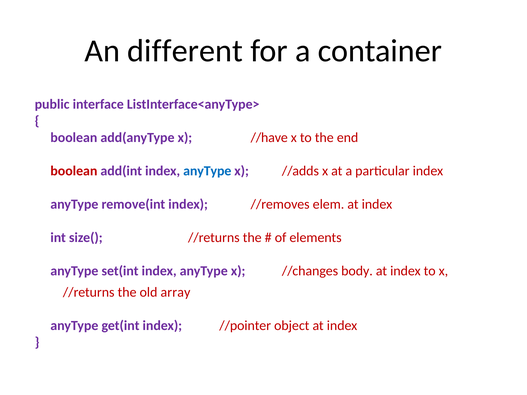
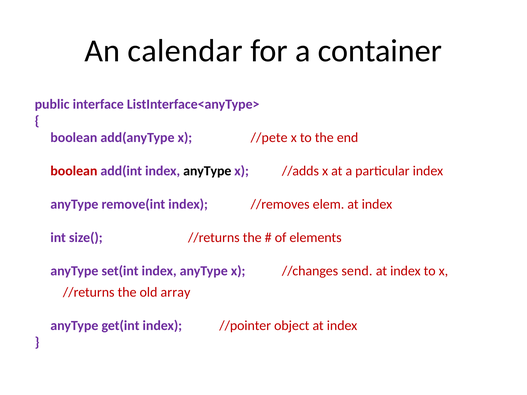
different: different -> calendar (185, 51)
//have: //have -> //pete (269, 138)
anyType colour: blue -> black (207, 171)
body: body -> send (357, 271)
